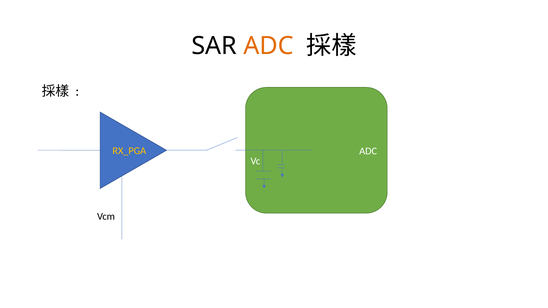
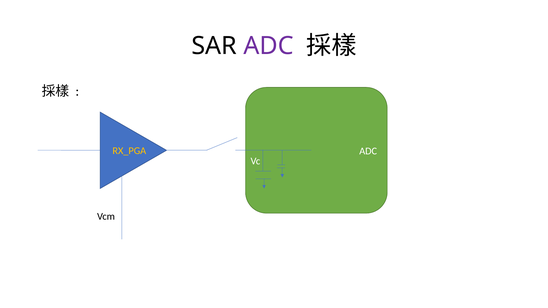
ADC colour: orange -> purple (268, 46)
